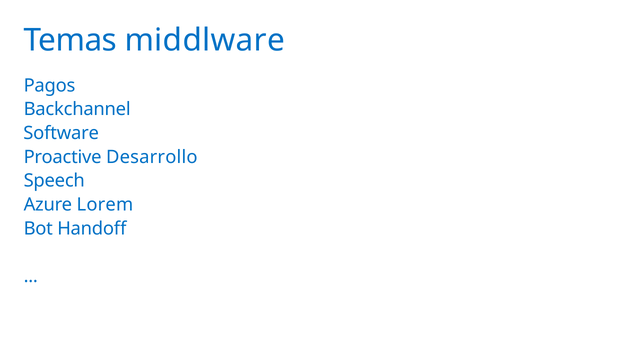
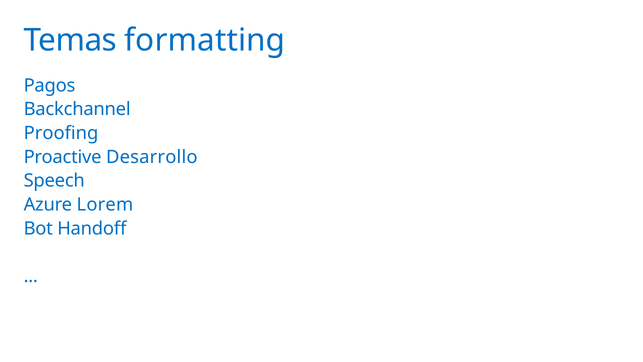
middlware: middlware -> formatting (205, 40)
Software: Software -> Proofing (61, 133)
